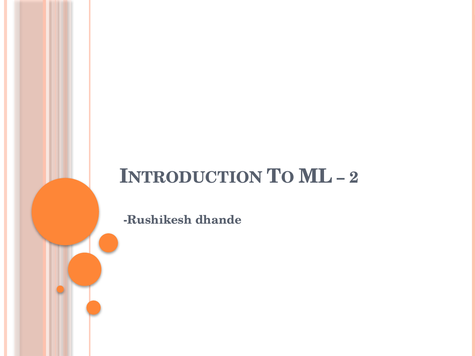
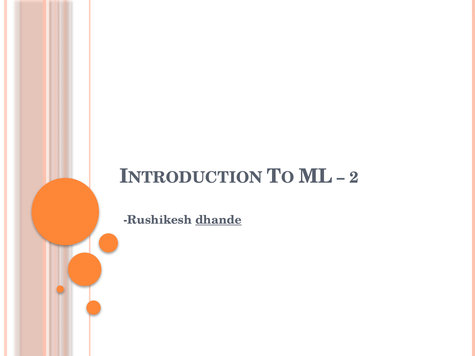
dhande underline: none -> present (218, 220)
